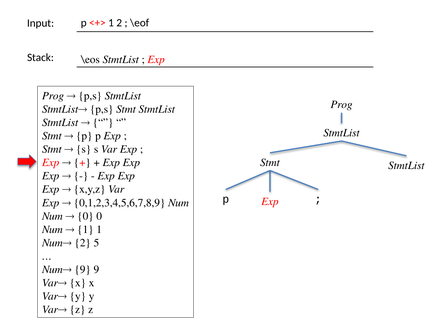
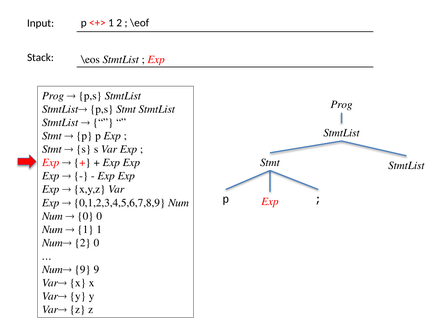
2 5: 5 -> 0 (96, 243)
